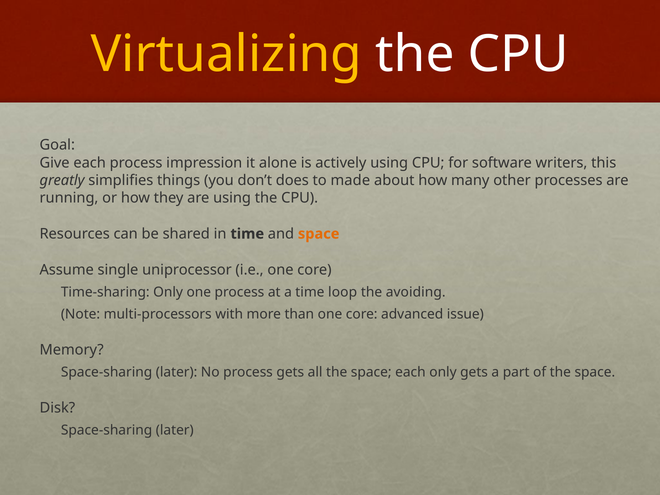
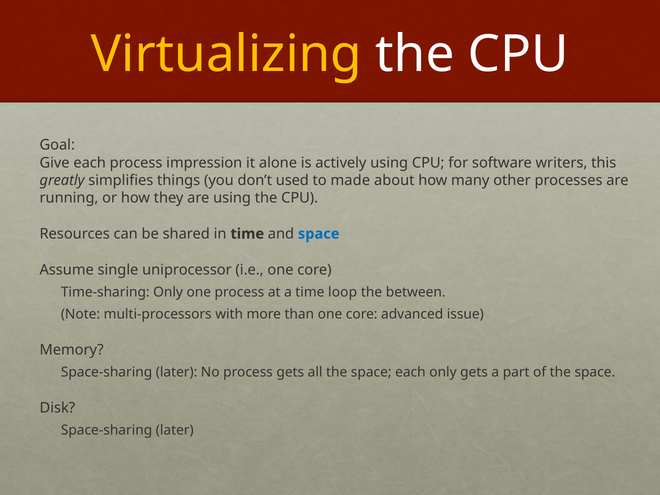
does: does -> used (292, 180)
space colour: orange -> blue (319, 234)
avoiding: avoiding -> between (416, 292)
